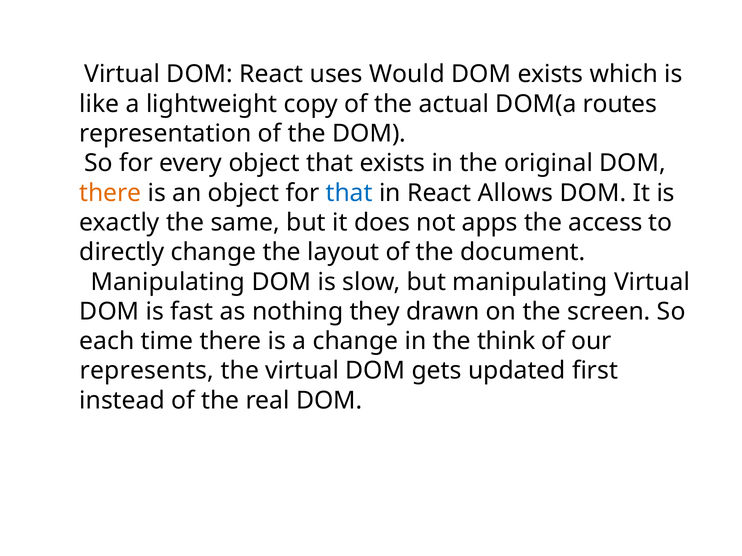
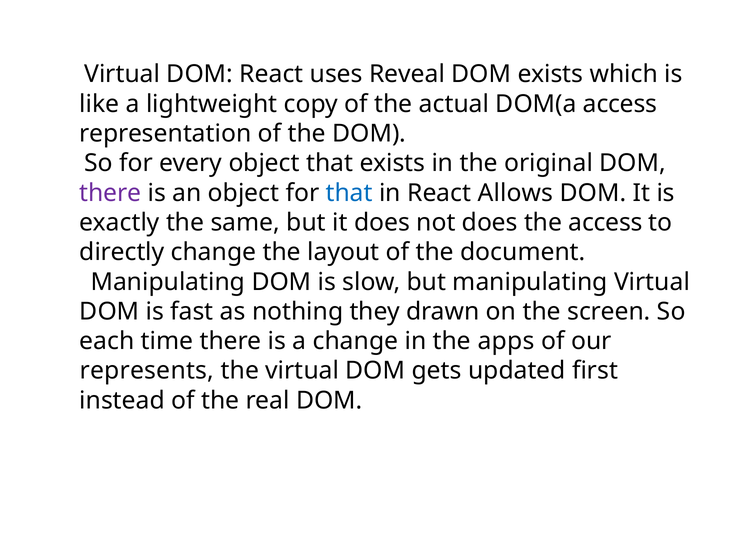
Would: Would -> Reveal (407, 74)
DOM(a routes: routes -> access (620, 104)
there colour: orange -> purple (110, 193)
not apps: apps -> does (490, 223)
think: think -> apps (506, 341)
